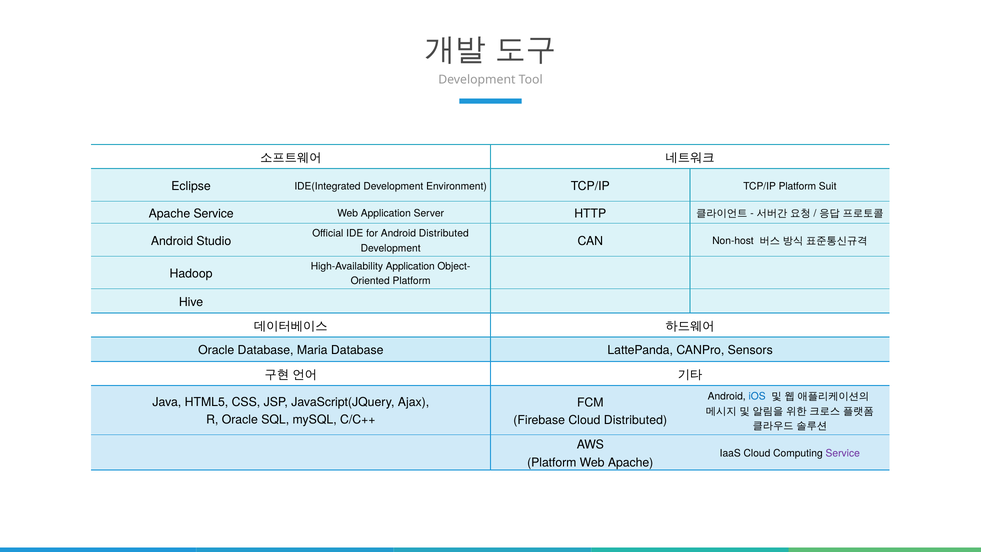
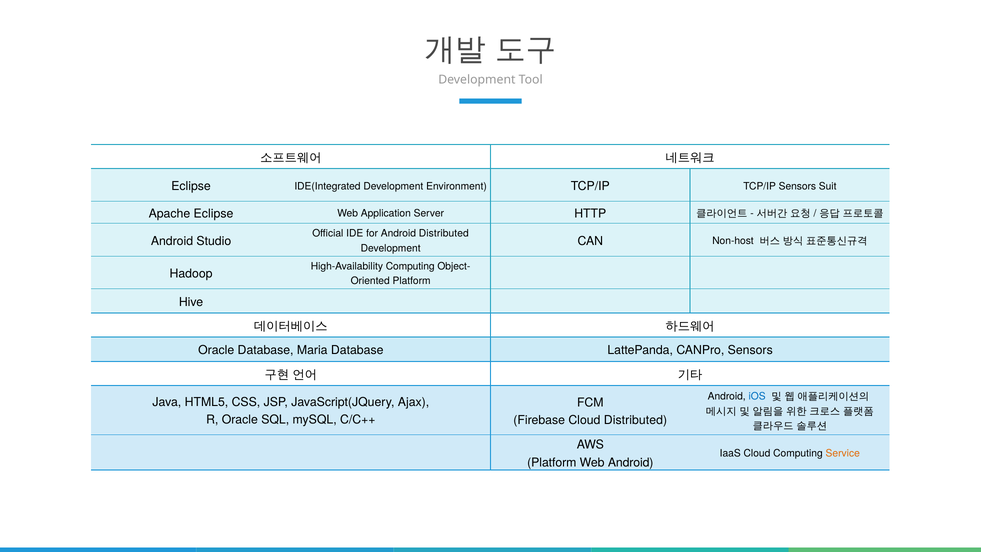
TCP/IP Platform: Platform -> Sensors (797, 186)
Apache Service: Service -> Eclipse (214, 214)
High-Availability Application: Application -> Computing (410, 266)
Service colour: purple -> orange (843, 453)
Web Apache: Apache -> Android (631, 462)
